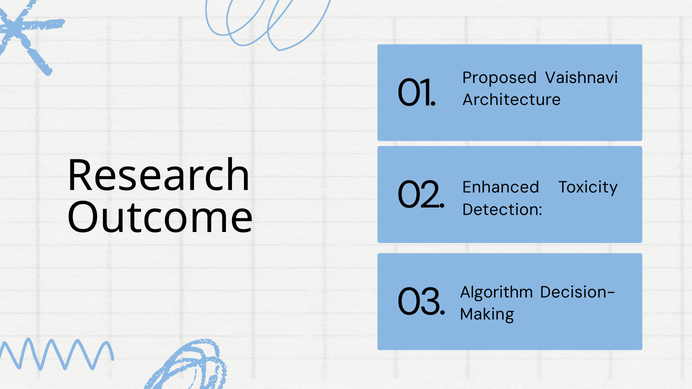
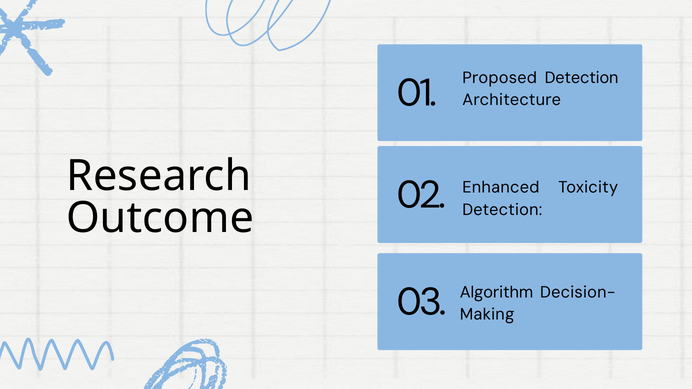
Proposed Vaishnavi: Vaishnavi -> Detection (582, 78)
